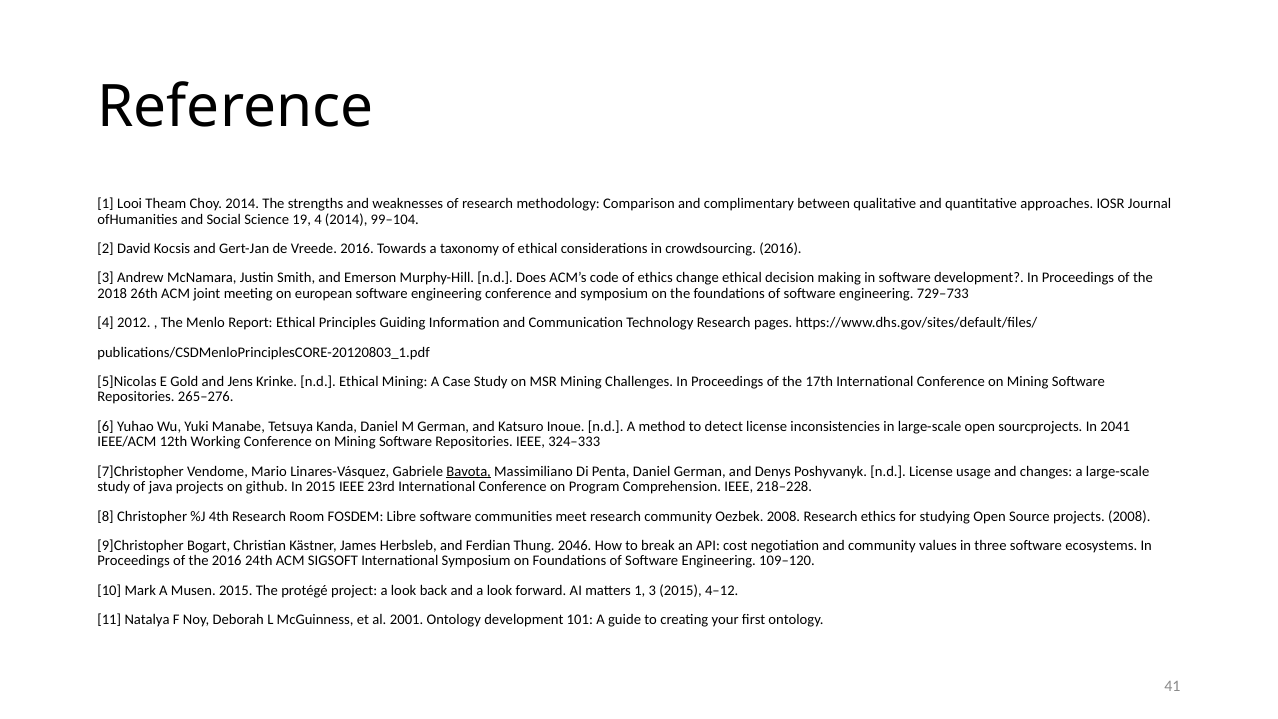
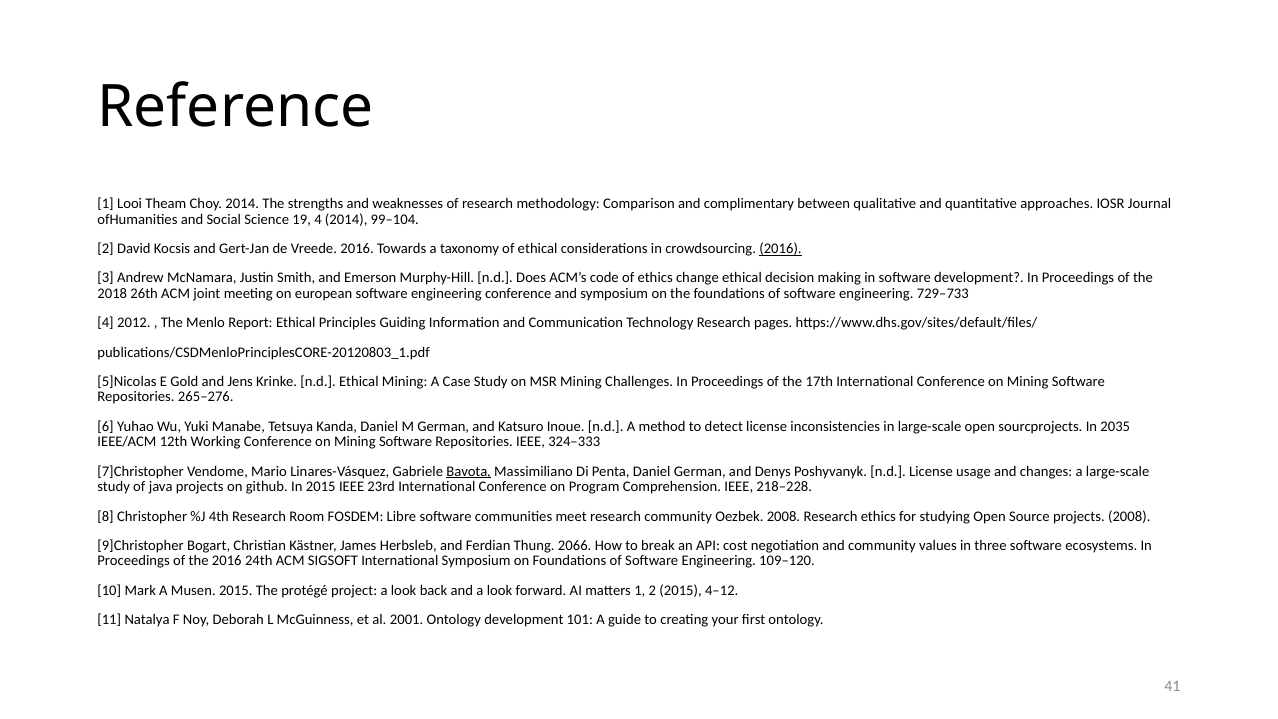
2016 underline: none -> present (780, 249)
2041: 2041 -> 2035 (1115, 426)
2046: 2046 -> 2066 (575, 545)
1 3: 3 -> 2 (652, 590)
